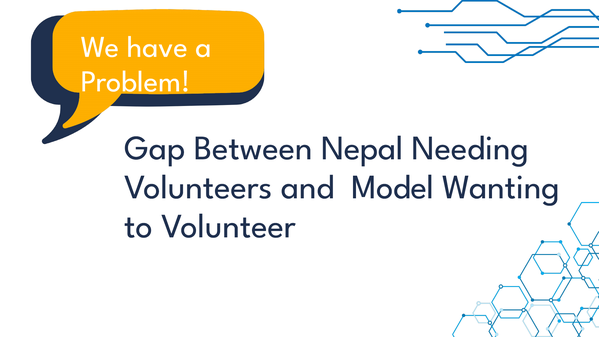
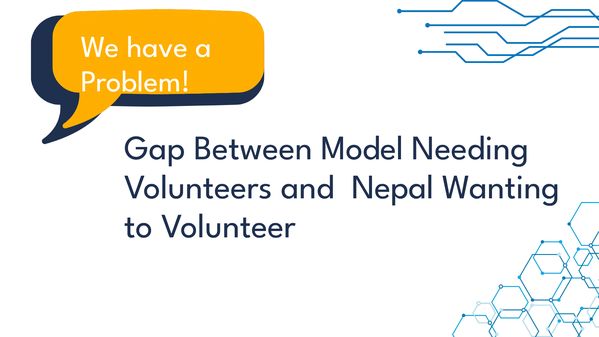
Nepal: Nepal -> Model (362, 148)
Model: Model -> Nepal (393, 187)
